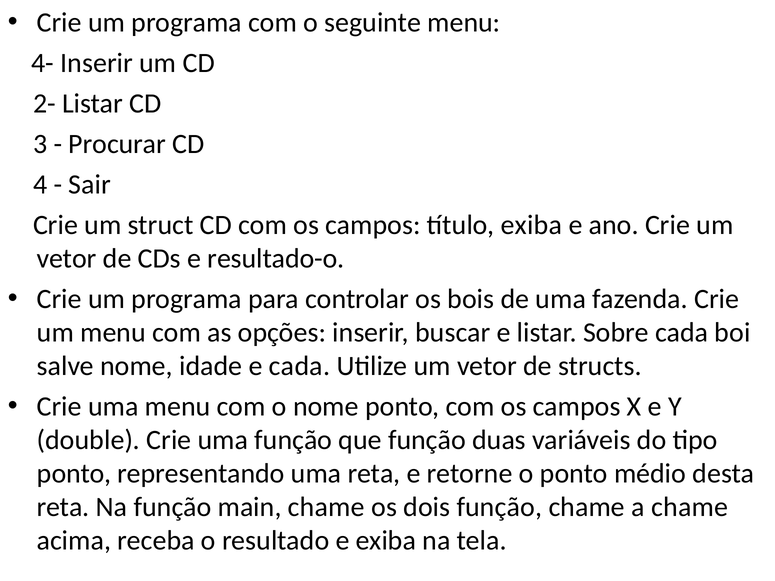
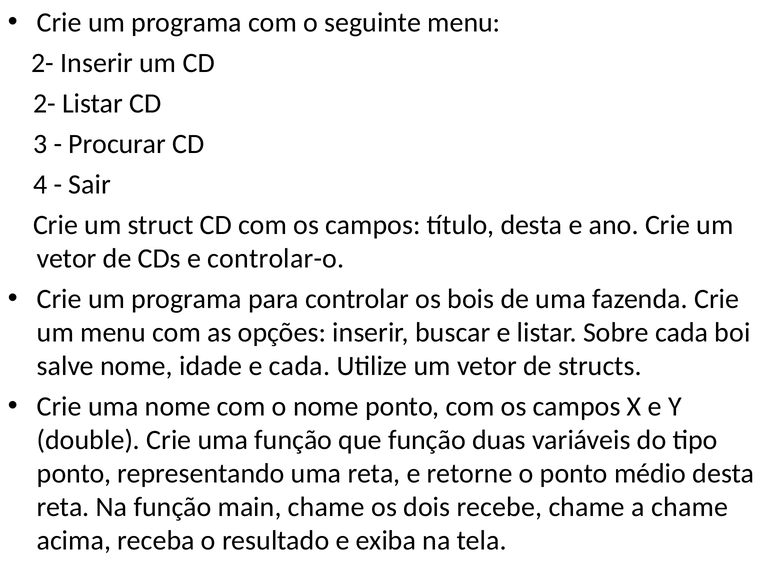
4-: 4- -> 2- (43, 63)
título exiba: exiba -> desta (531, 225)
resultado-o: resultado-o -> controlar-o (276, 258)
uma menu: menu -> nome (178, 407)
dois função: função -> recebe (499, 507)
